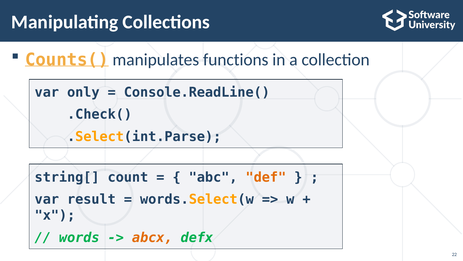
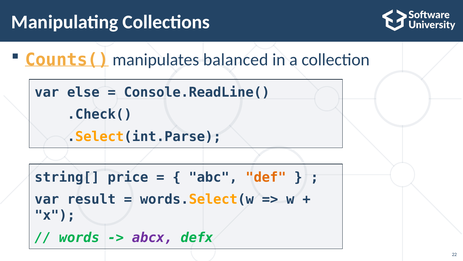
functions: functions -> balanced (236, 59)
only: only -> else (83, 92)
count: count -> price (128, 177)
abcx colour: orange -> purple (152, 237)
